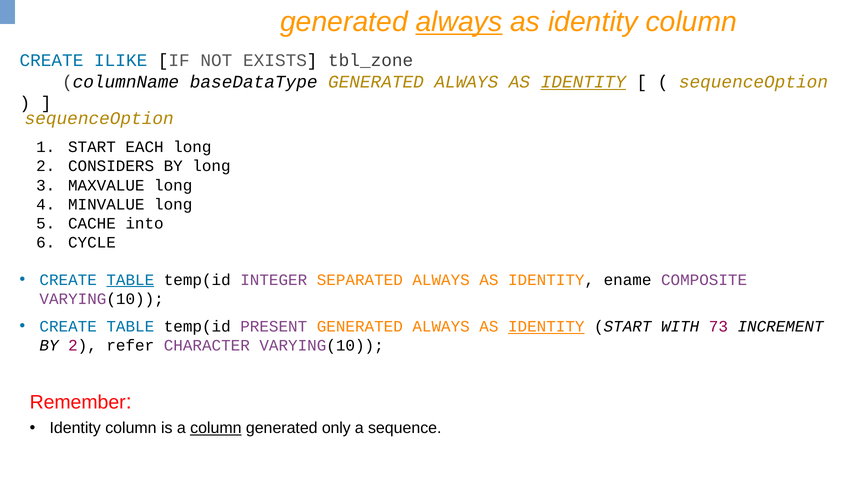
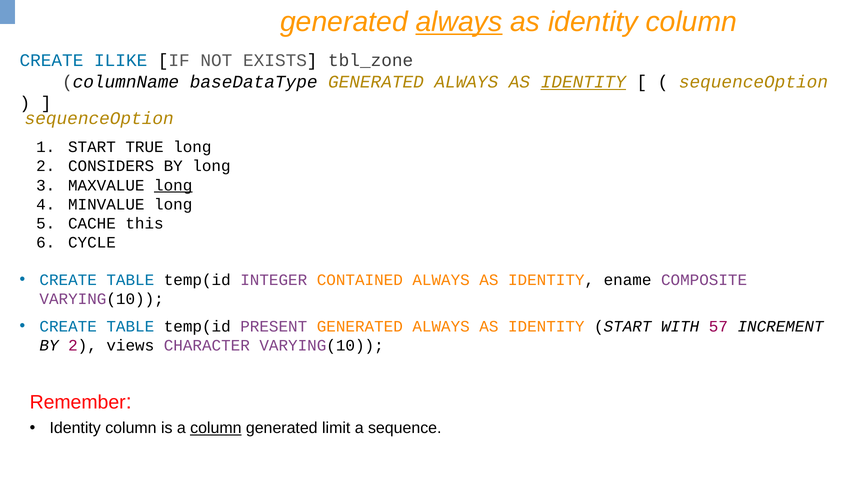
EACH: EACH -> TRUE (145, 147)
long underline: none -> present (173, 185)
into: into -> this (145, 224)
TABLE underline: present -> none (130, 280)
SEPARATED: SEPARATED -> CONTAINED (360, 280)
IDENTITY underline: present -> none (546, 327)
73: 73 -> 57 (718, 327)
refer: refer -> views (130, 346)
only: only -> limit (336, 428)
